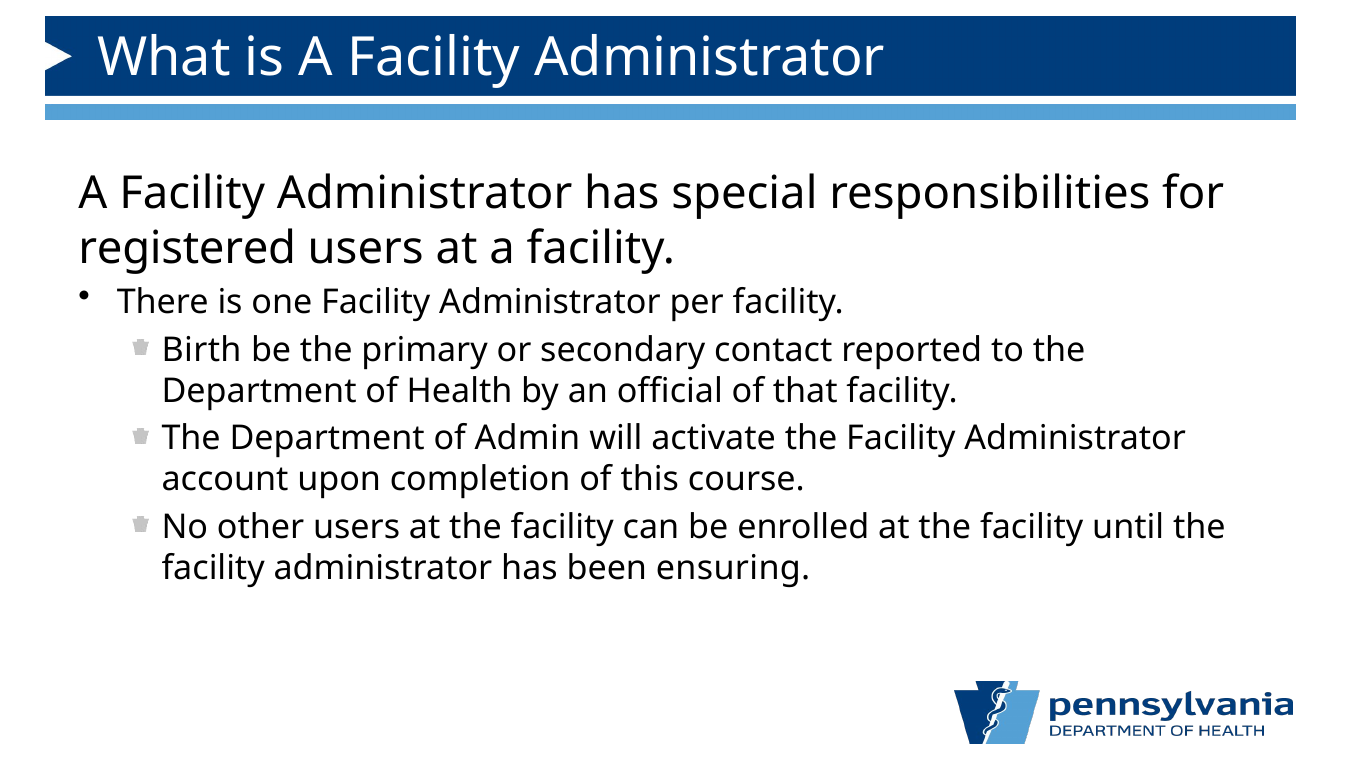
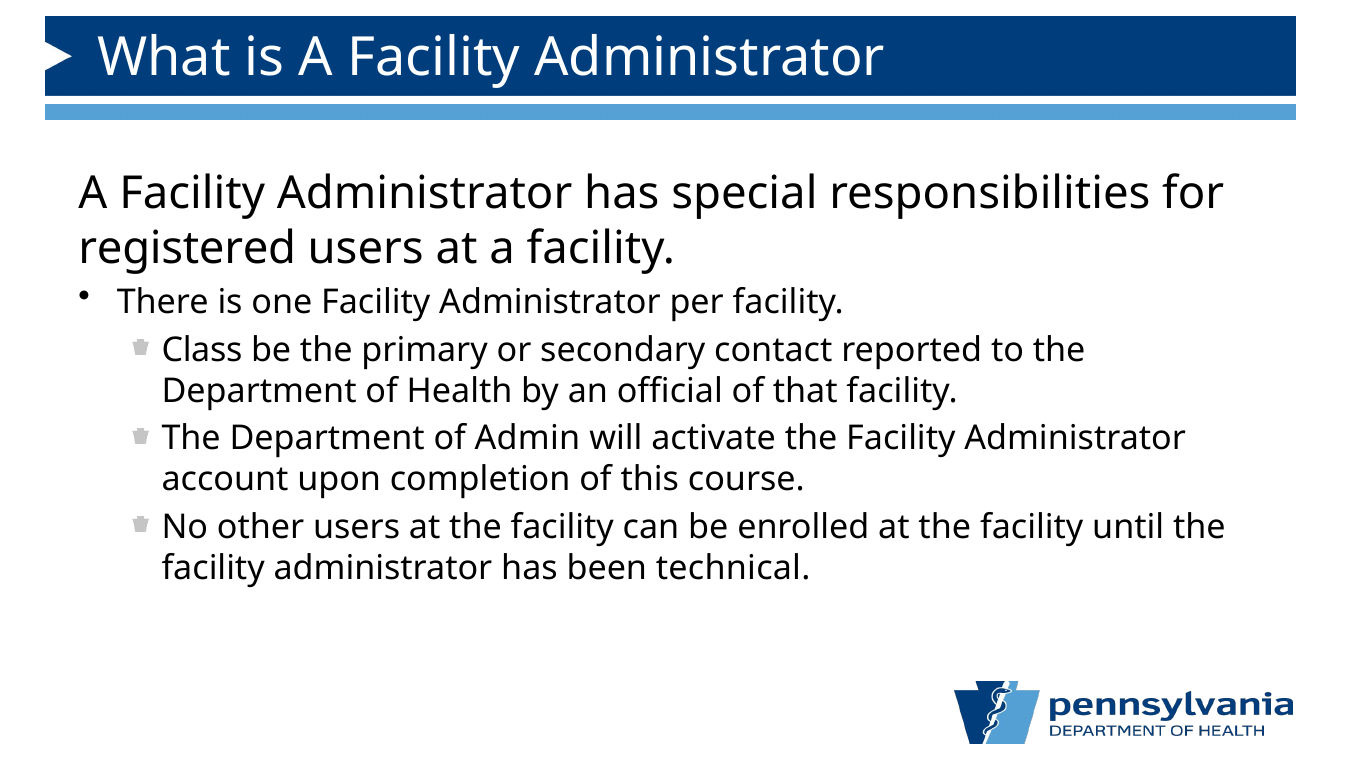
Birth: Birth -> Class (202, 350)
ensuring: ensuring -> technical (733, 568)
